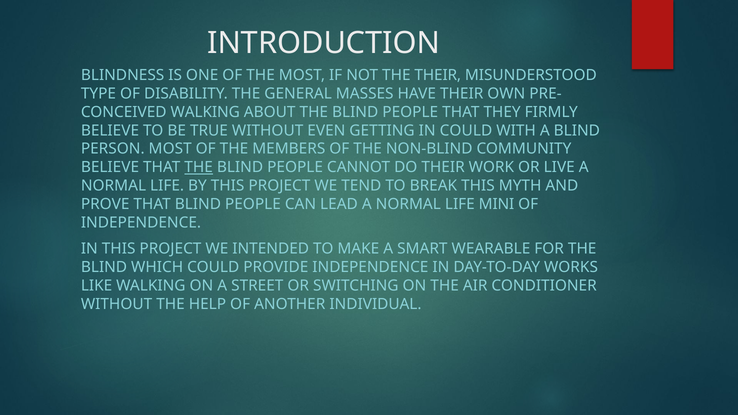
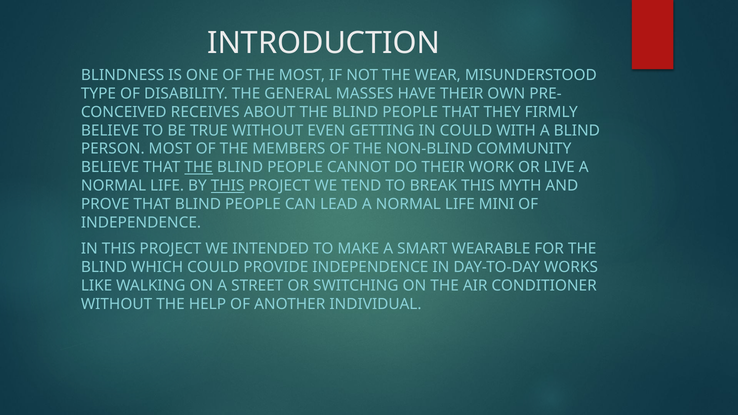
THE THEIR: THEIR -> WEAR (438, 75)
WALKING: WALKING -> RECEIVES (205, 112)
THIS underline: none -> present (228, 186)
